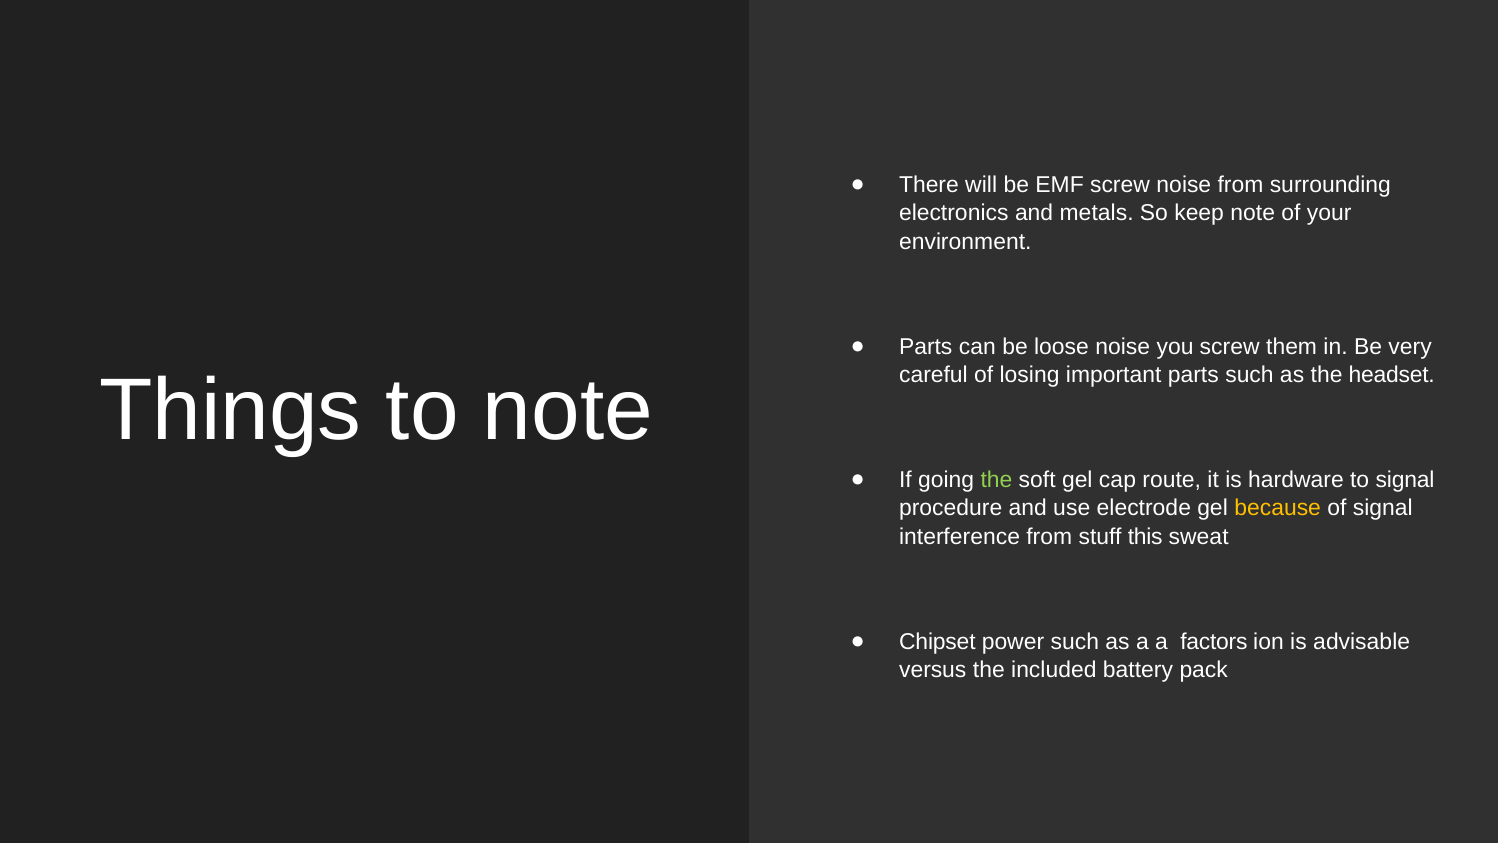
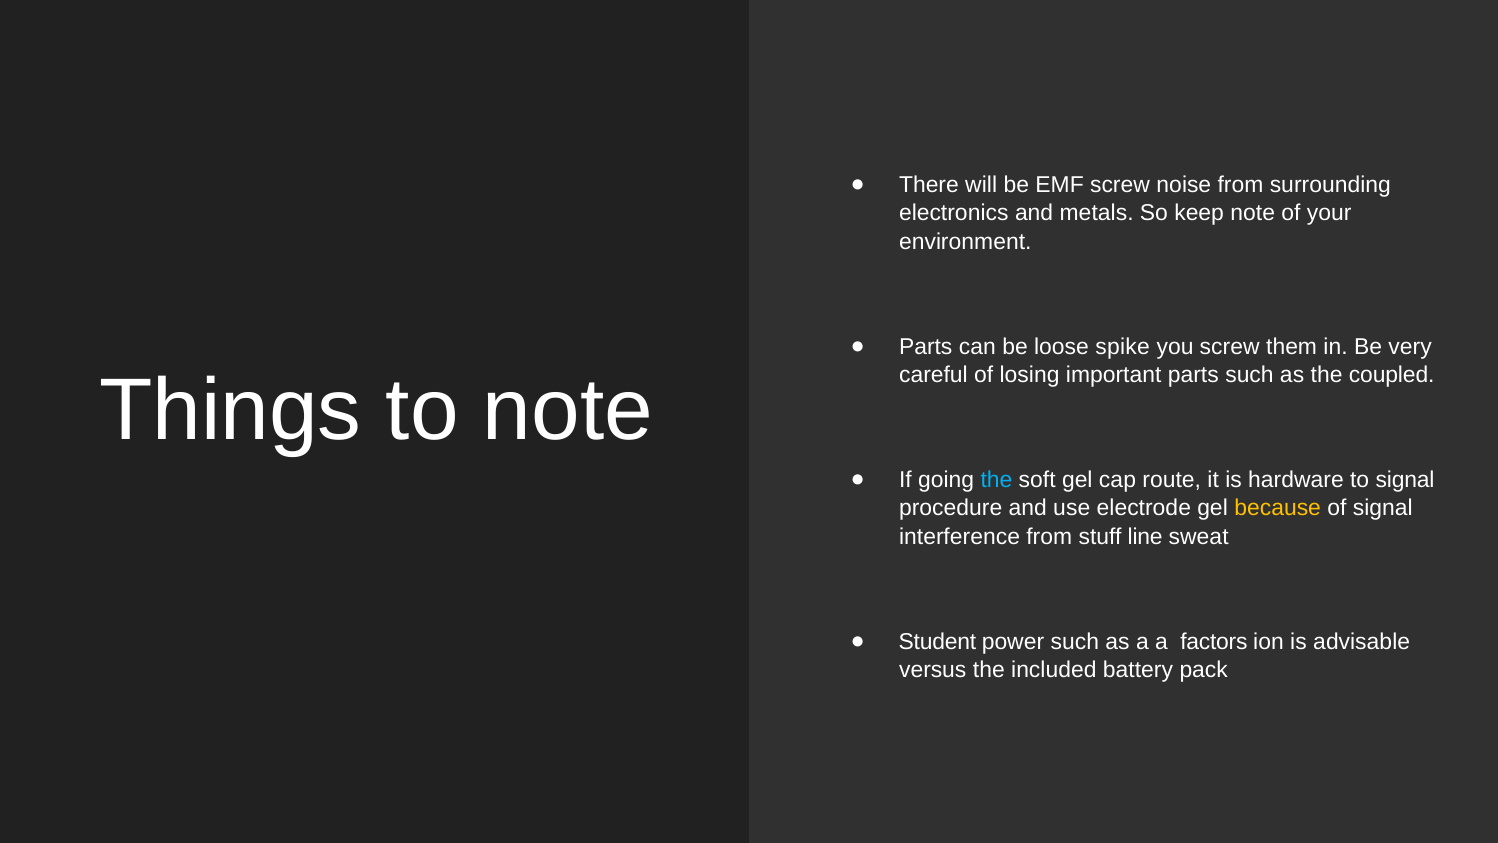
loose noise: noise -> spike (1123, 346)
headset: headset -> coupled (1392, 375)
the colour: light green -> light blue (996, 480)
this: this -> line (1145, 537)
Chipset: Chipset -> Student (937, 641)
